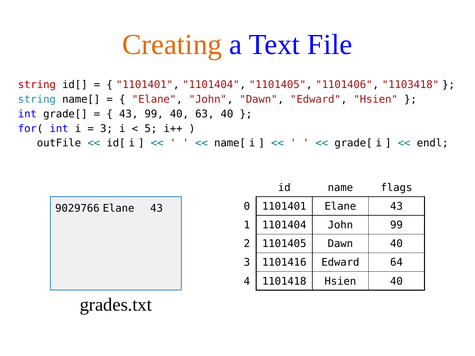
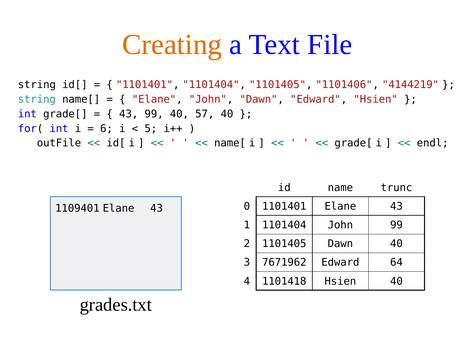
string colour: red -> black (37, 85)
1103418: 1103418 -> 4144219 (411, 85)
63: 63 -> 57 (205, 114)
3: 3 -> 6 (106, 129)
flags: flags -> trunc (396, 188)
9029766: 9029766 -> 1109401 (77, 209)
1101416: 1101416 -> 7671962 (284, 263)
